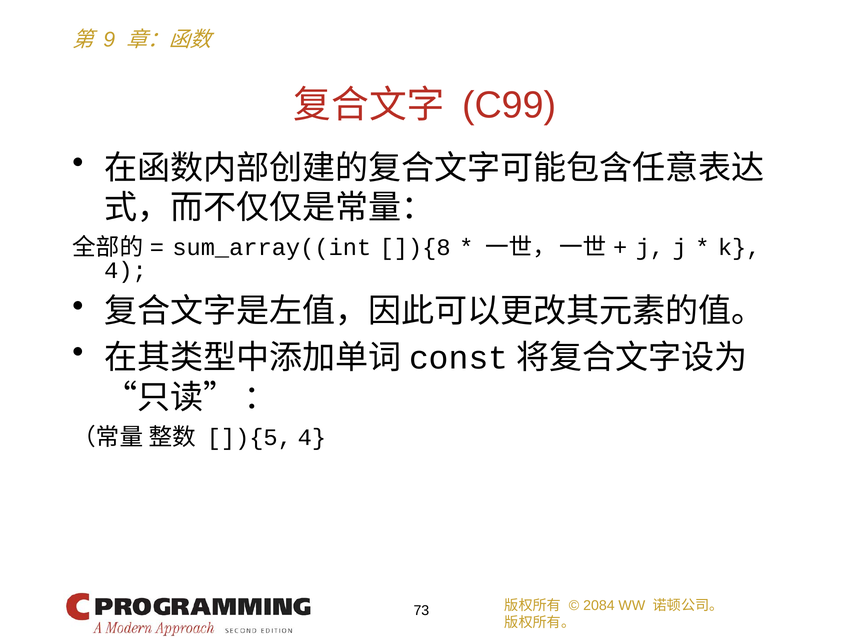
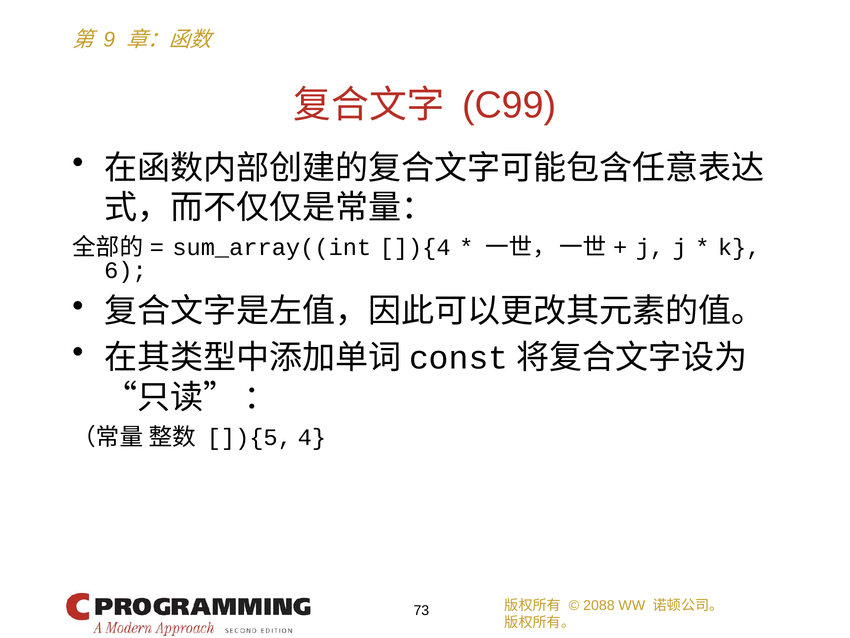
]){8: ]){8 -> ]){4 (415, 247)
4: 4 -> 6 (125, 270)
2084: 2084 -> 2088 (599, 605)
